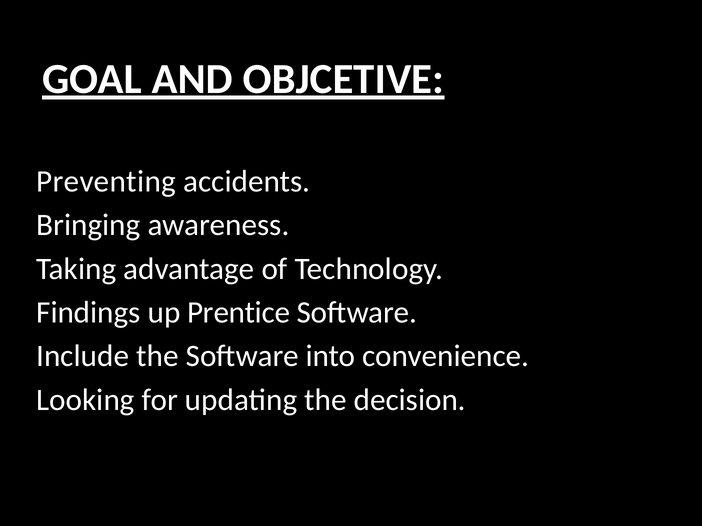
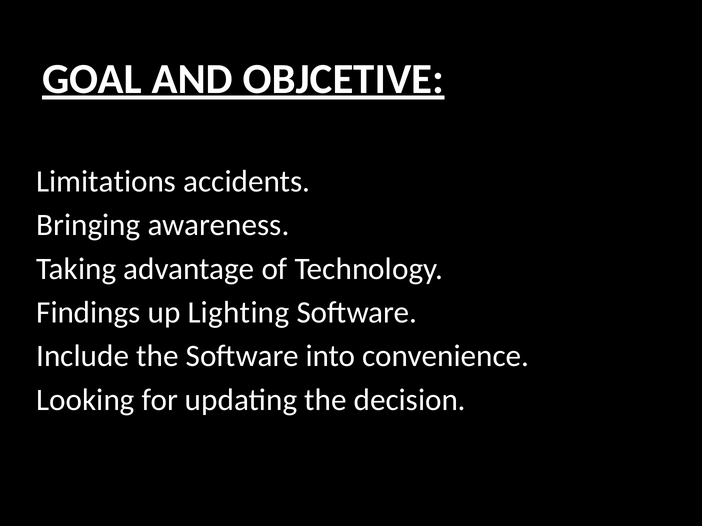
Preventing: Preventing -> Limitations (106, 182)
Prentice: Prentice -> Lighting (238, 313)
